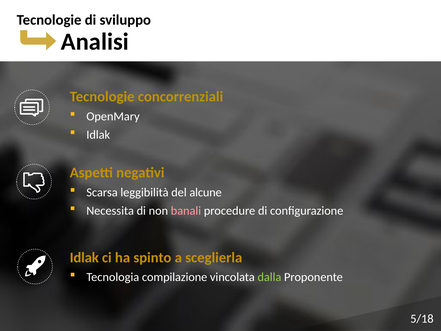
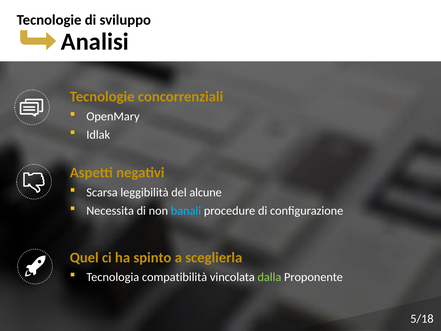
banali colour: pink -> light blue (186, 211)
Idlak: Idlak -> Quel (84, 257)
compilazione: compilazione -> compatibilità (175, 277)
